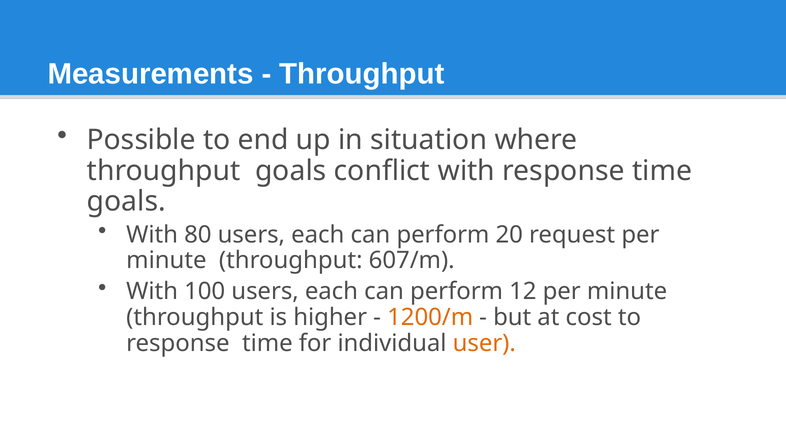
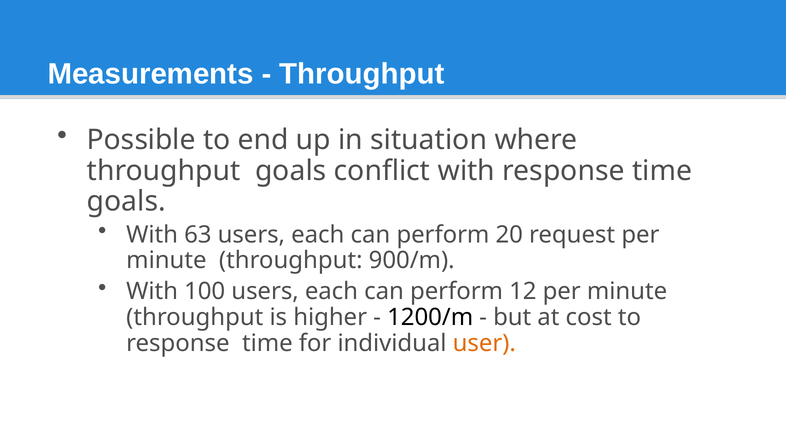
80: 80 -> 63 (198, 235)
607/m: 607/m -> 900/m (412, 261)
1200/m colour: orange -> black (430, 317)
